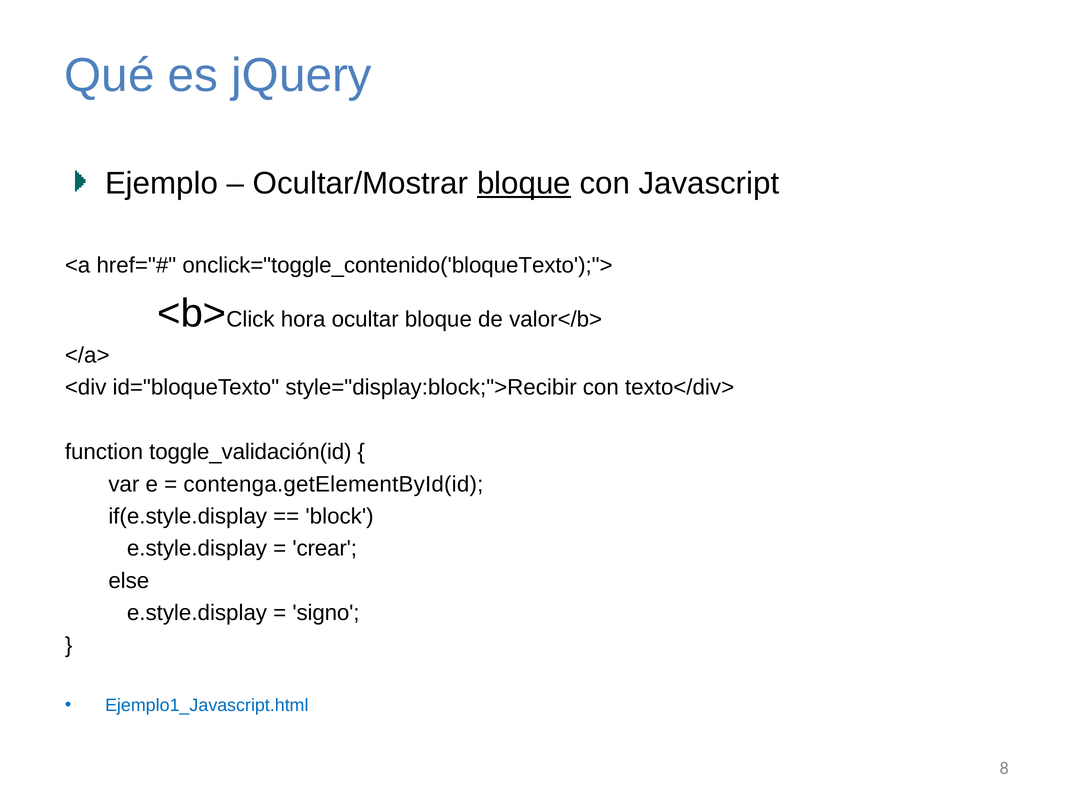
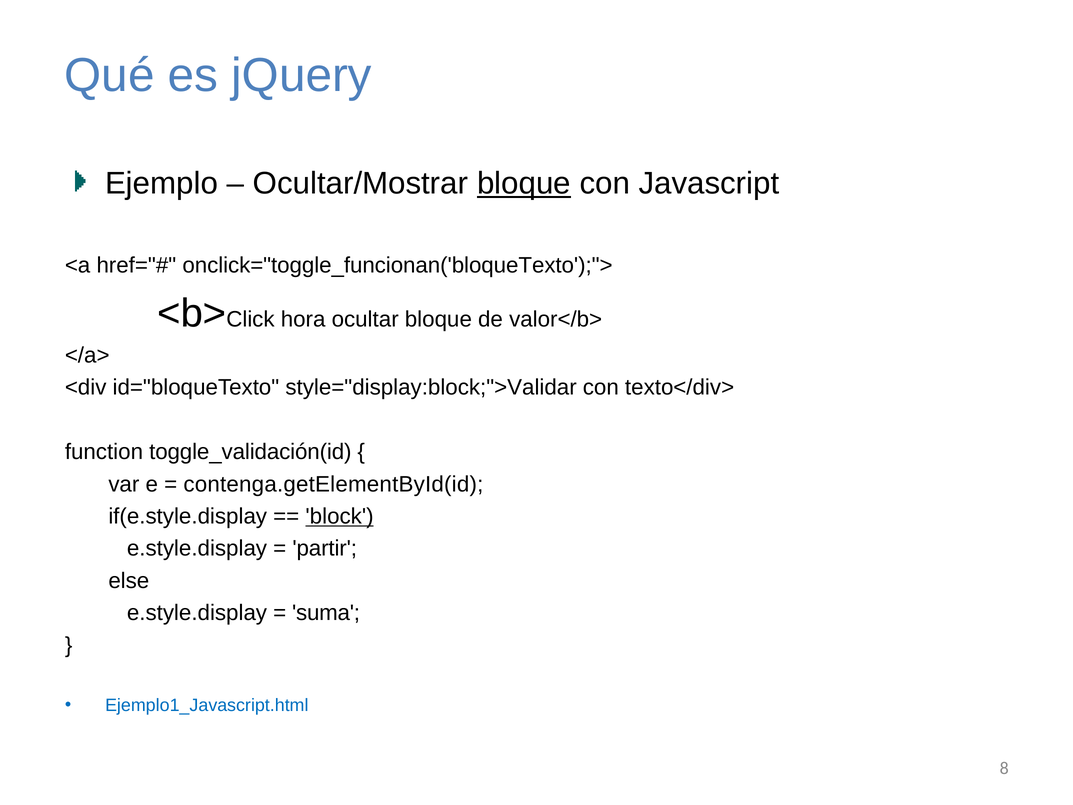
onclick="toggle_contenido('bloqueTexto');">: onclick="toggle_contenido('bloqueTexto');"> -> onclick="toggle_funcionan('bloqueTexto');"> (397, 265)
style="display:block;">Recibir: style="display:block;">Recibir -> style="display:block;">Validar (431, 387)
block underline: none -> present (340, 516)
crear: crear -> partir (325, 548)
signo: signo -> suma (326, 613)
